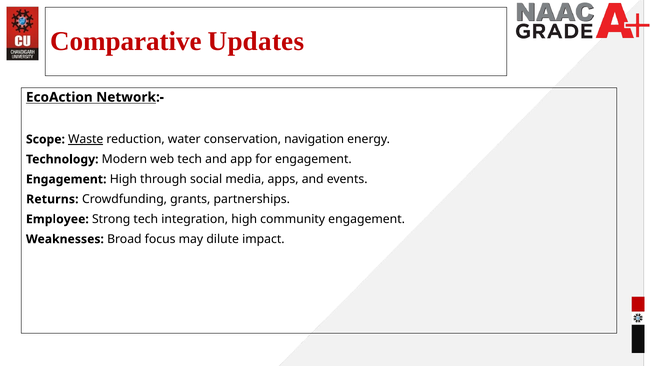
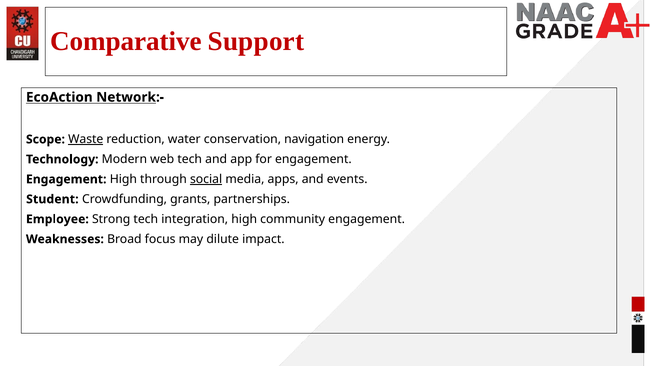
Updates: Updates -> Support (256, 41)
social underline: none -> present (206, 179)
Returns: Returns -> Student (52, 199)
